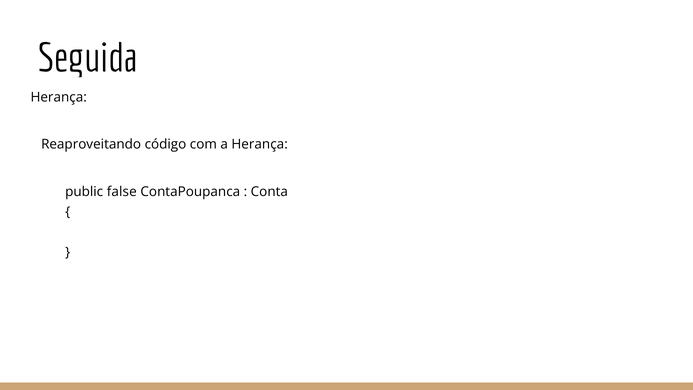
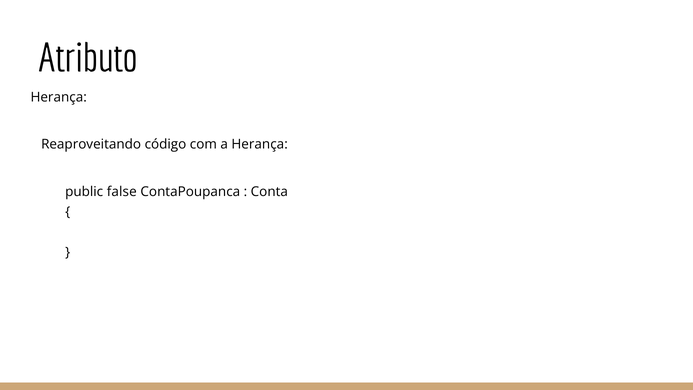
Seguida: Seguida -> Atributo (88, 59)
